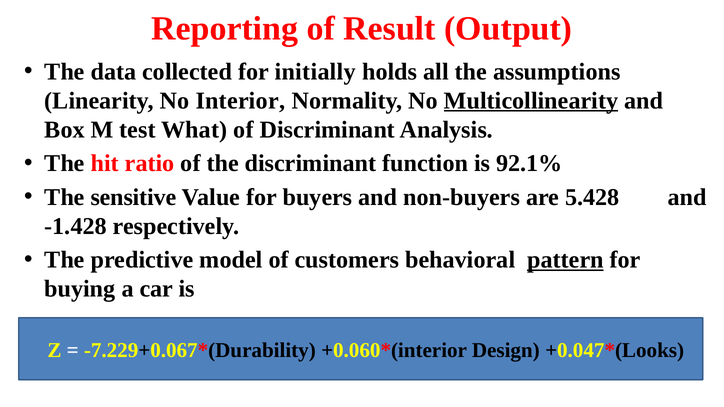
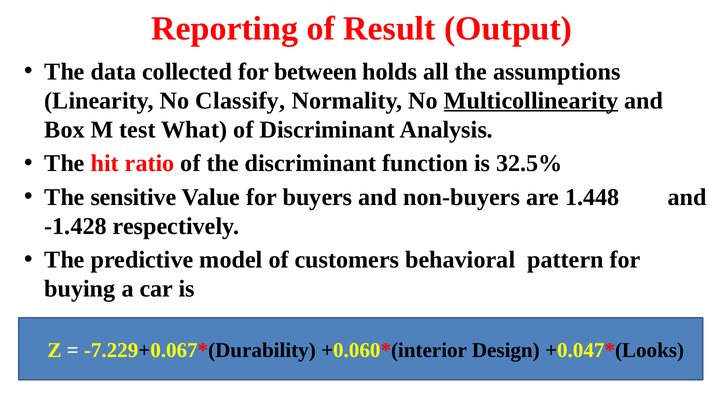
initially: initially -> between (315, 72)
Interior: Interior -> Classify (240, 101)
92.1%: 92.1% -> 32.5% (529, 163)
5.428: 5.428 -> 1.448 (592, 197)
pattern underline: present -> none (565, 260)
